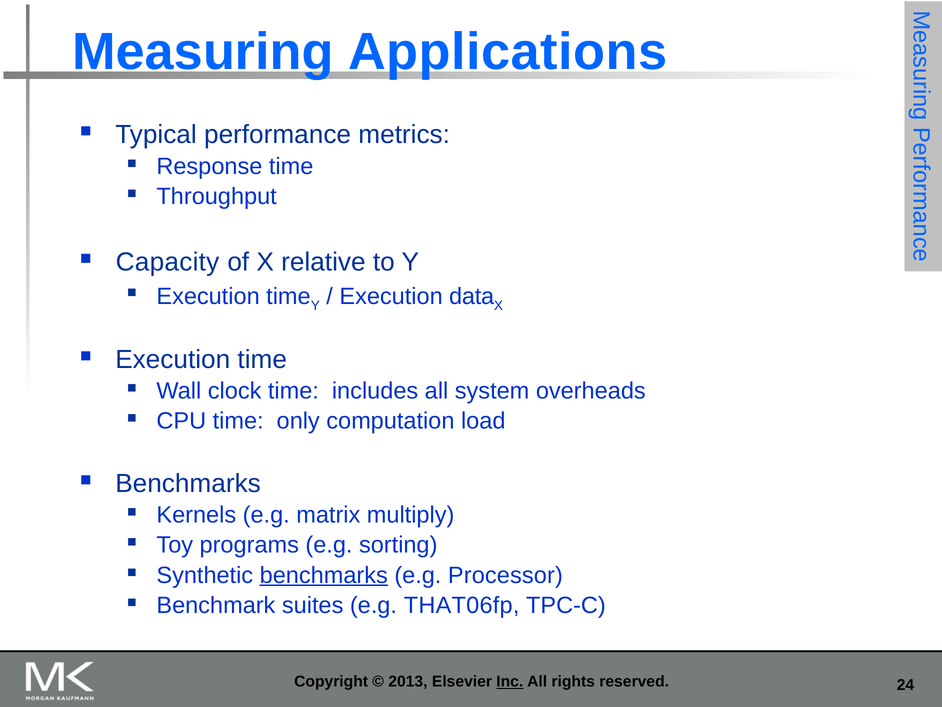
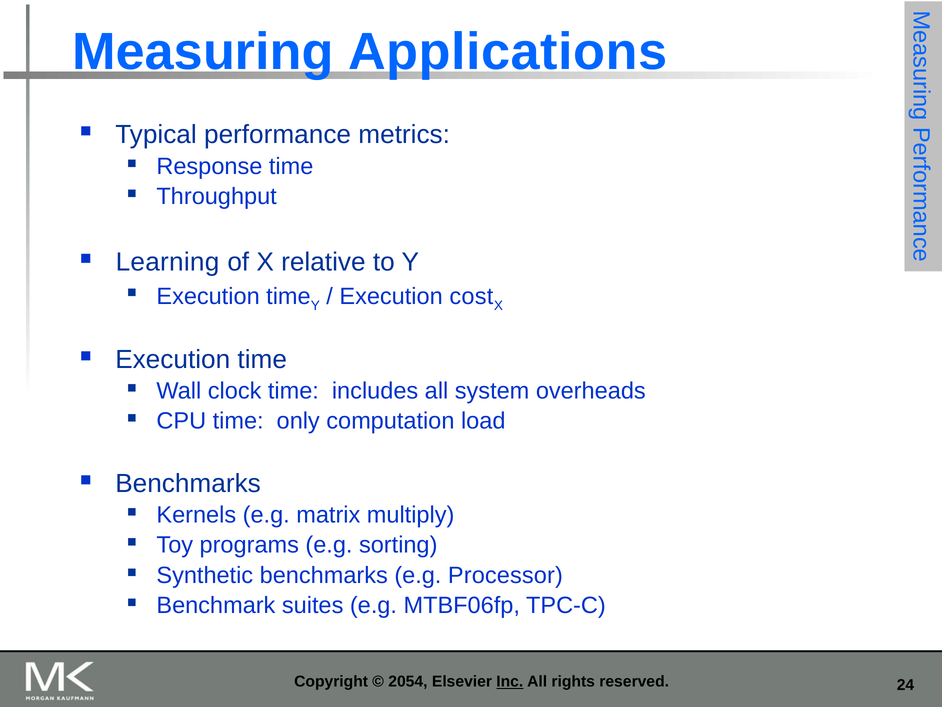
Capacity: Capacity -> Learning (168, 262)
data: data -> cost (471, 296)
benchmarks underline: present -> none (324, 575)
THAT06fp: THAT06fp -> MTBF06fp (462, 605)
2013: 2013 -> 2054 (408, 681)
